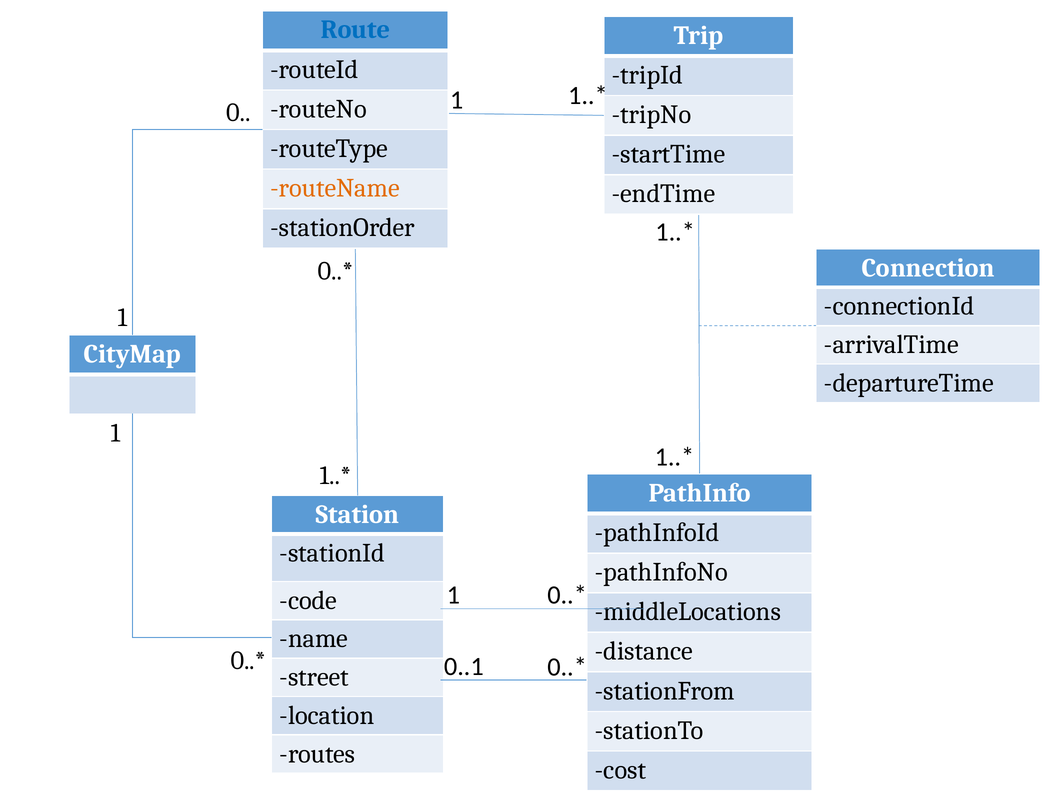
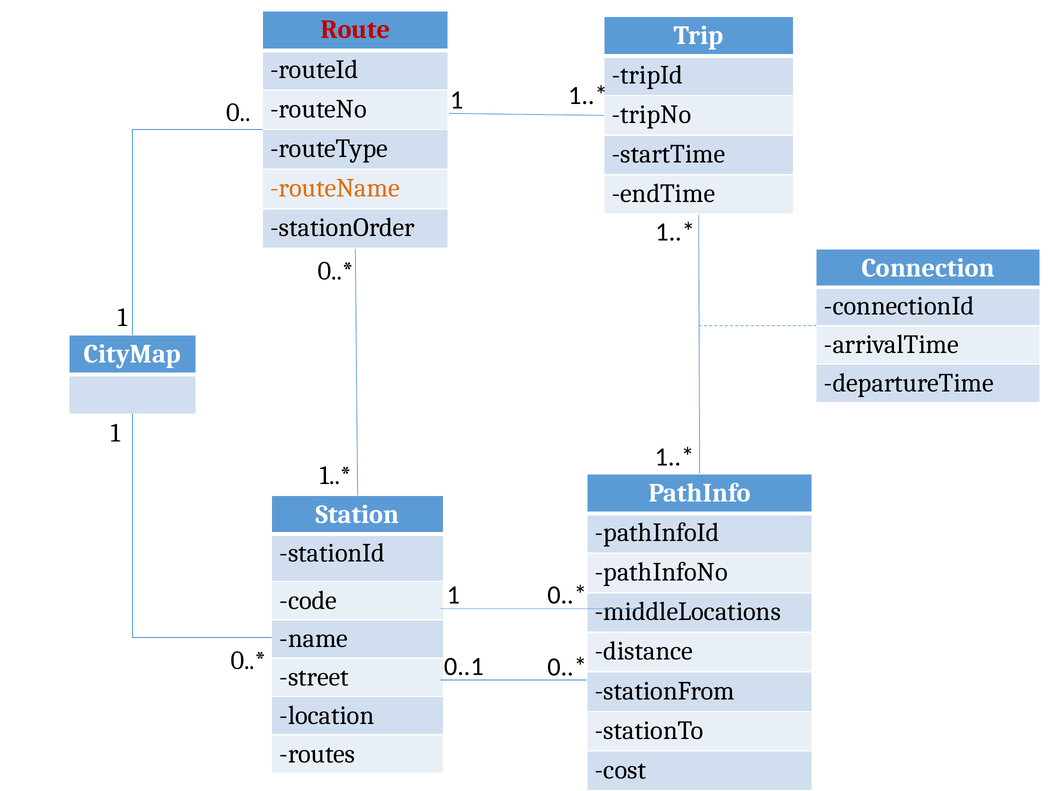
Route colour: blue -> red (355, 30)
